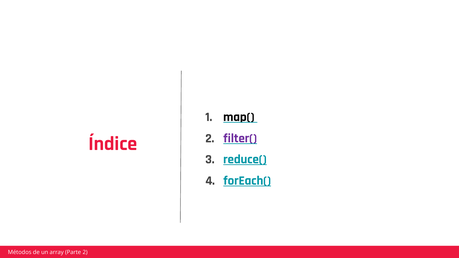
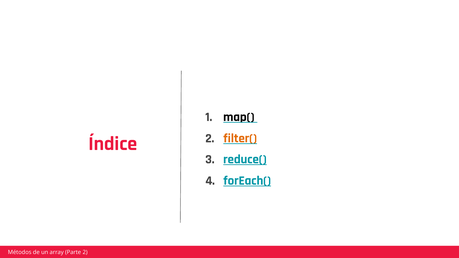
filter( colour: purple -> orange (240, 138)
